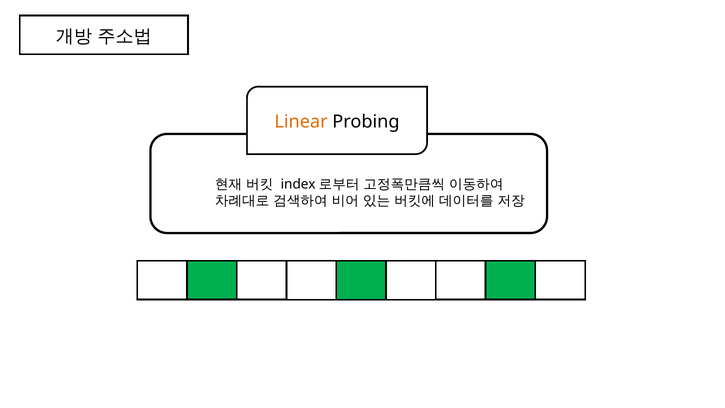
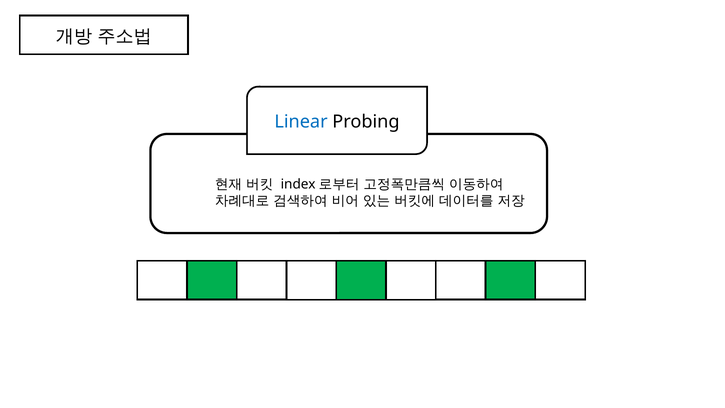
Linear colour: orange -> blue (301, 122)
